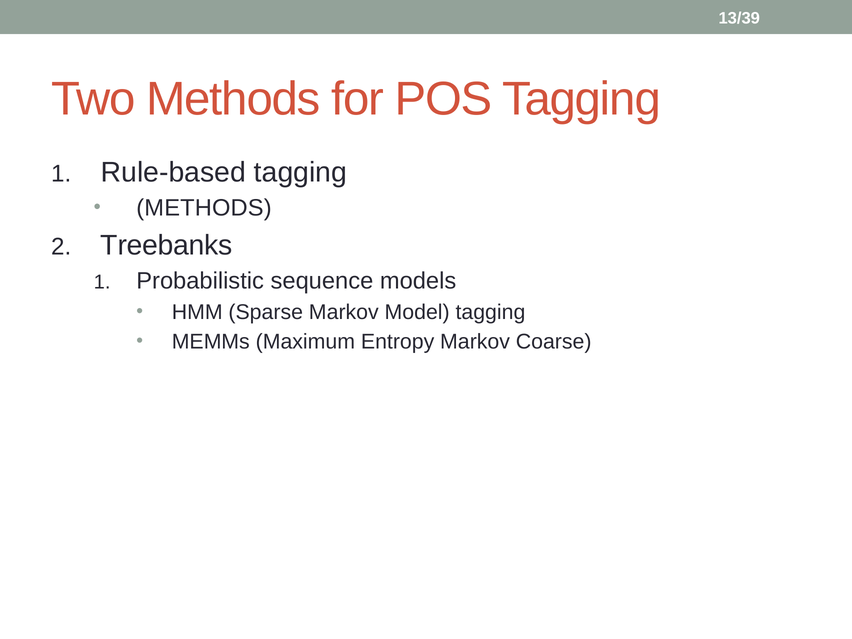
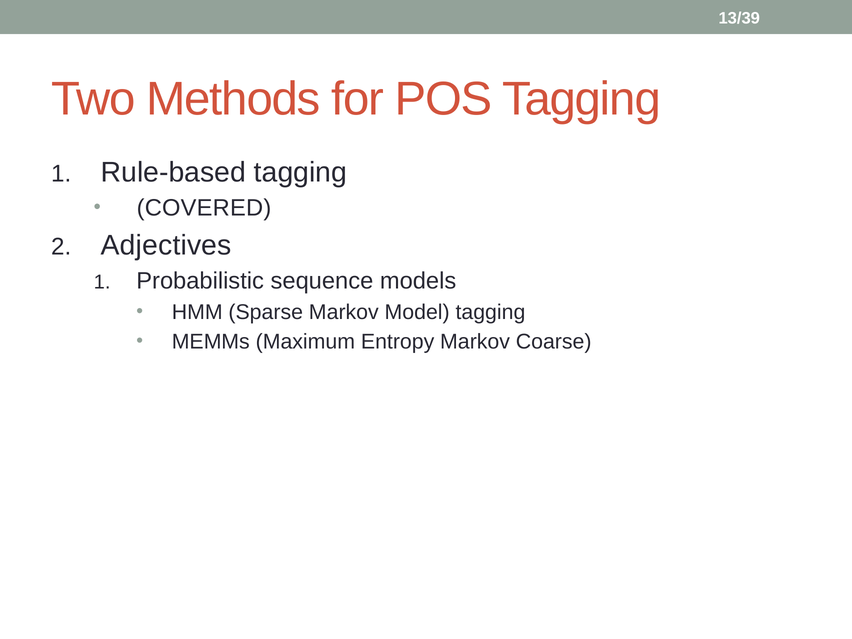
METHODS: METHODS -> COVERED (204, 208)
Treebanks: Treebanks -> Adjectives (166, 245)
